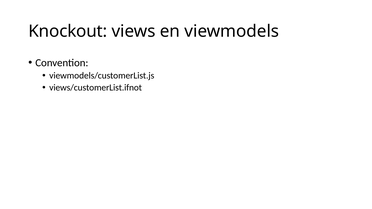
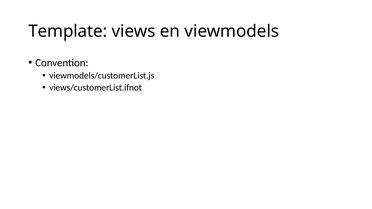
Knockout: Knockout -> Template (68, 31)
